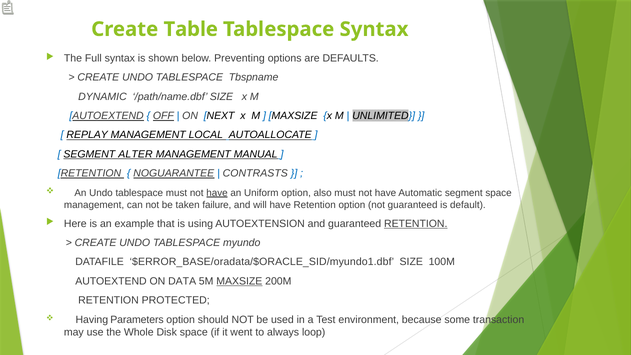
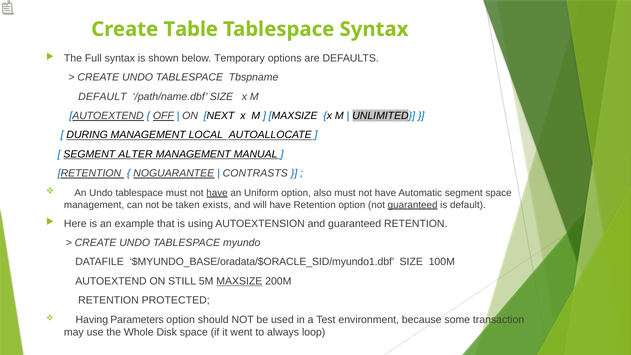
Preventing: Preventing -> Temporary (240, 58)
DYNAMIC: DYNAMIC -> DEFAULT (102, 97)
REPLAY: REPLAY -> DURING (87, 135)
failure: failure -> exists (217, 205)
guaranteed underline: none -> present (413, 205)
RETENTION underline: present -> none (416, 224)
$ERROR_BASE/oradata/$ORACLE_SID/myundo1.dbf: $ERROR_BASE/oradata/$ORACLE_SID/myundo1.dbf -> $MYUNDO_BASE/oradata/$ORACLE_SID/myundo1.dbf (262, 262)
DATA: DATA -> STILL (182, 281)
